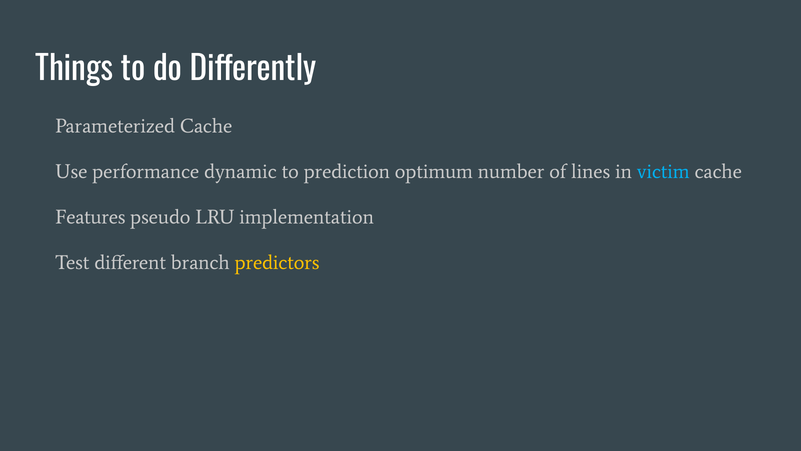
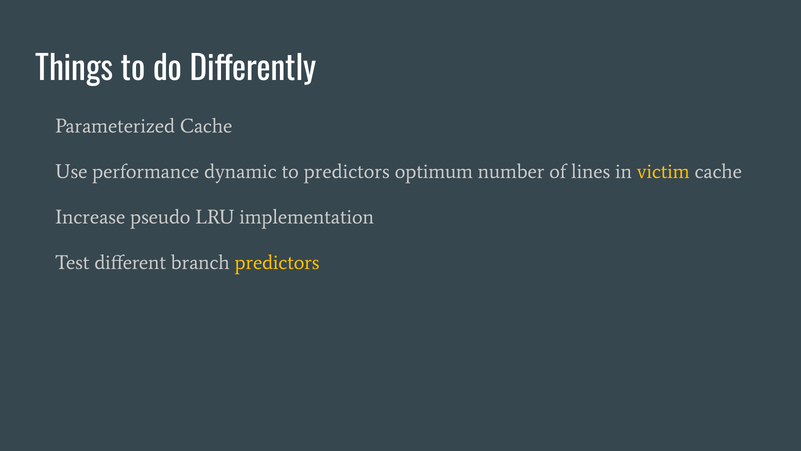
to prediction: prediction -> predictors (347, 171)
victim colour: light blue -> yellow (663, 171)
Features: Features -> Increase (90, 217)
